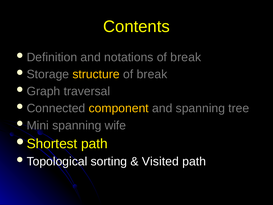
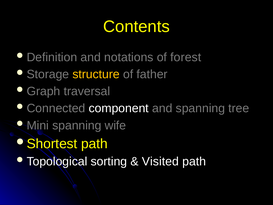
notations of break: break -> forest (186, 57)
break: break -> father (152, 74)
component colour: yellow -> white (119, 108)
